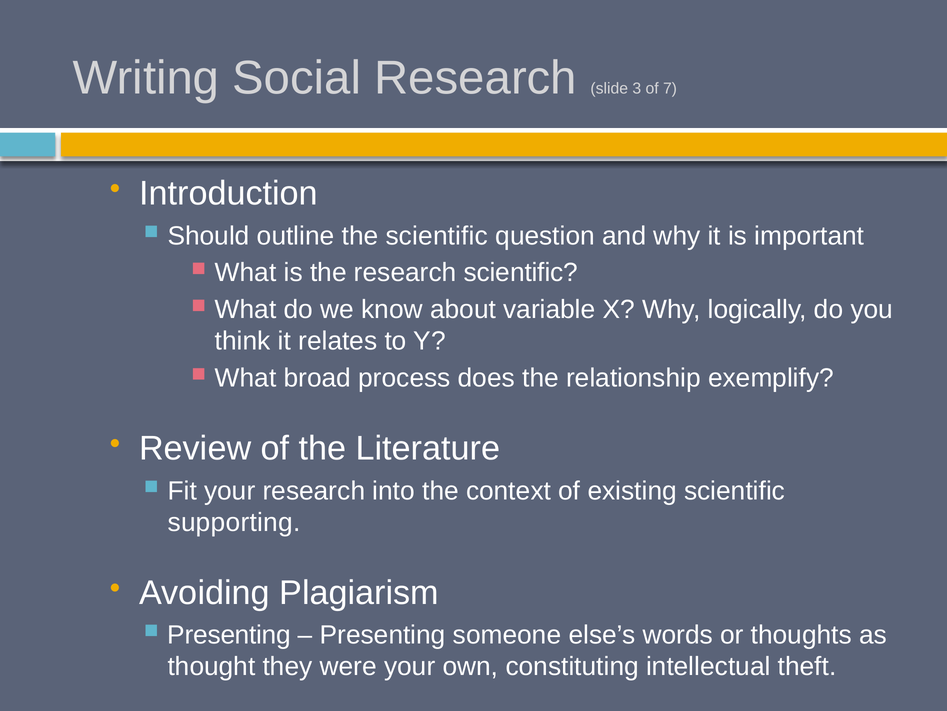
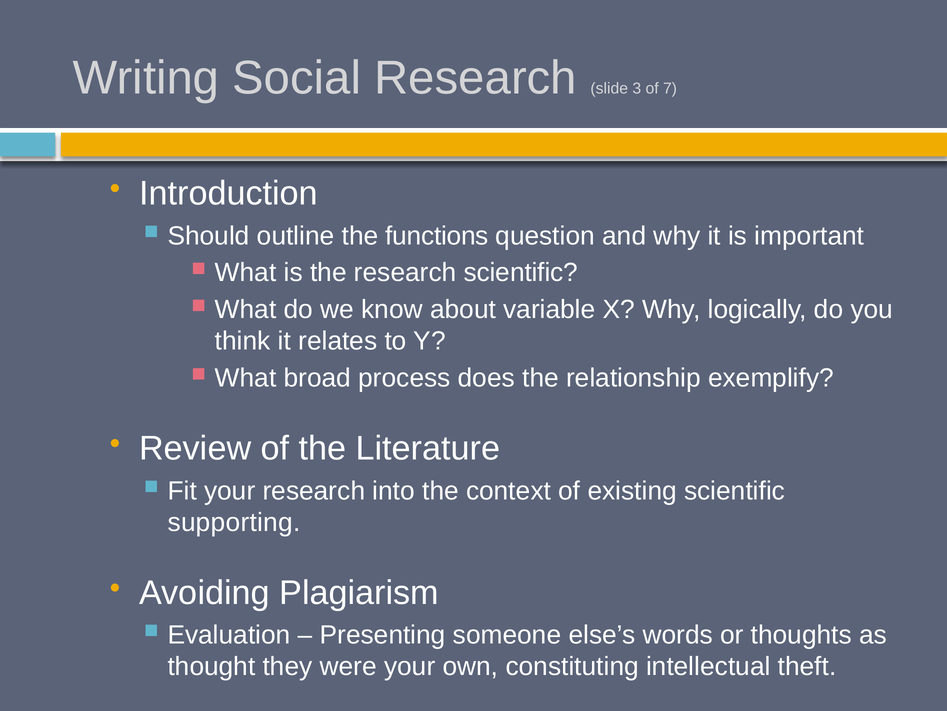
the scientific: scientific -> functions (437, 236)
Presenting: Presenting -> Evaluation (229, 634)
